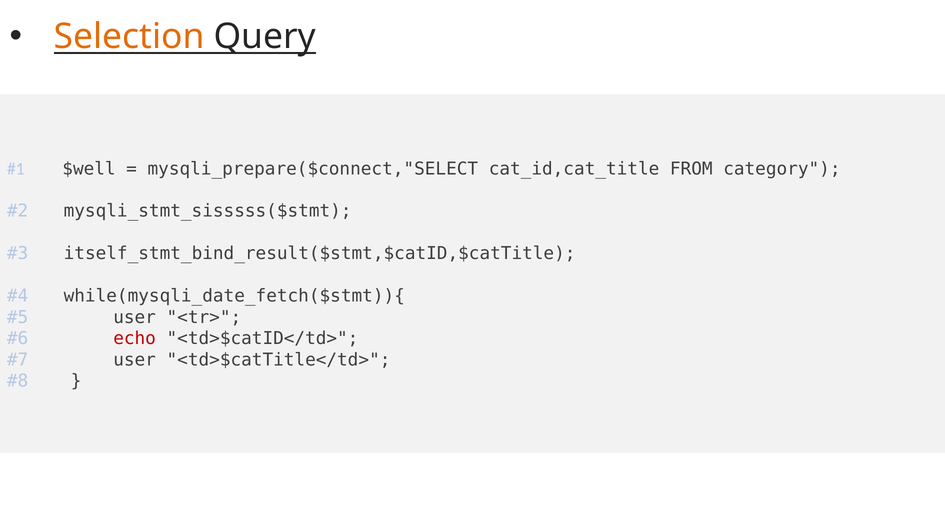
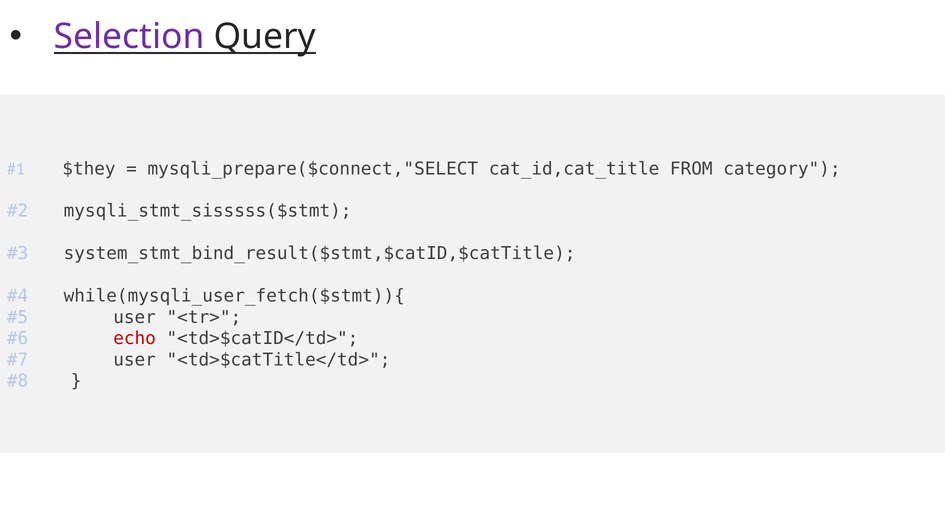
Selection colour: orange -> purple (129, 37)
$well: $well -> $they (89, 169)
itself_stmt_bind_result($stmt,$catID,$catTitle: itself_stmt_bind_result($stmt,$catID,$catTitle -> system_stmt_bind_result($stmt,$catID,$catTitle (320, 254)
while(mysqli_date_fetch($stmt)){: while(mysqli_date_fetch($stmt)){ -> while(mysqli_user_fetch($stmt)){ (234, 296)
